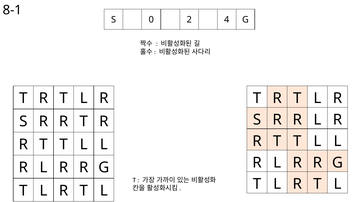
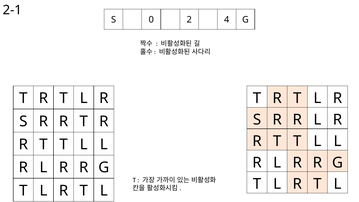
8-1: 8-1 -> 2-1 (12, 10)
